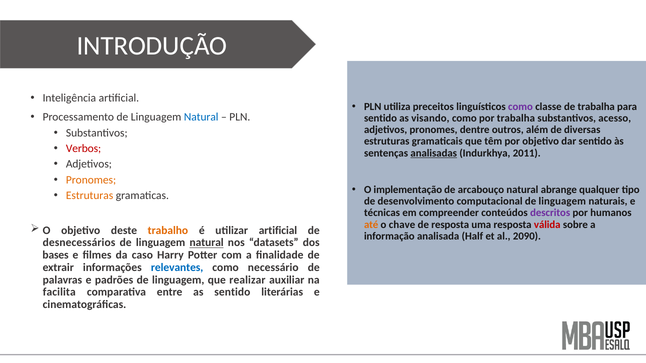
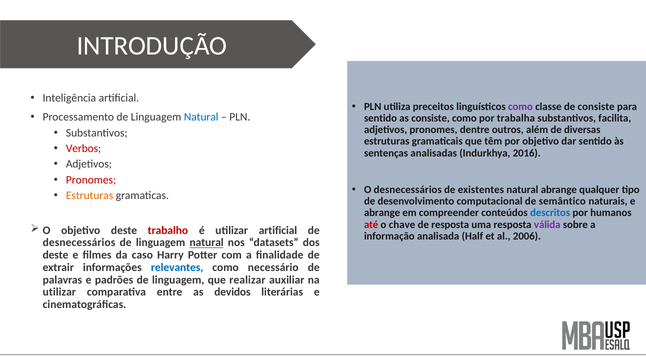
de trabalha: trabalha -> consiste (596, 107)
as visando: visando -> consiste (430, 118)
acesso: acesso -> facilita (615, 118)
analisadas underline: present -> none (434, 153)
2011: 2011 -> 2016 (527, 153)
Pronomes colour: orange -> red (91, 180)
O implementação: implementação -> desnecessários (408, 190)
arcabouço: arcabouço -> existentes (481, 190)
computacional de linguagem: linguagem -> semântico (562, 201)
técnicas: técnicas -> abrange (382, 213)
descritos colour: purple -> blue (550, 213)
até colour: orange -> red (371, 225)
válida colour: red -> purple (547, 225)
trabalho colour: orange -> red (168, 231)
2090: 2090 -> 2006 (527, 236)
bases: bases -> deste (56, 255)
facilita: facilita -> utilizar (59, 292)
as sentido: sentido -> devidos (232, 292)
